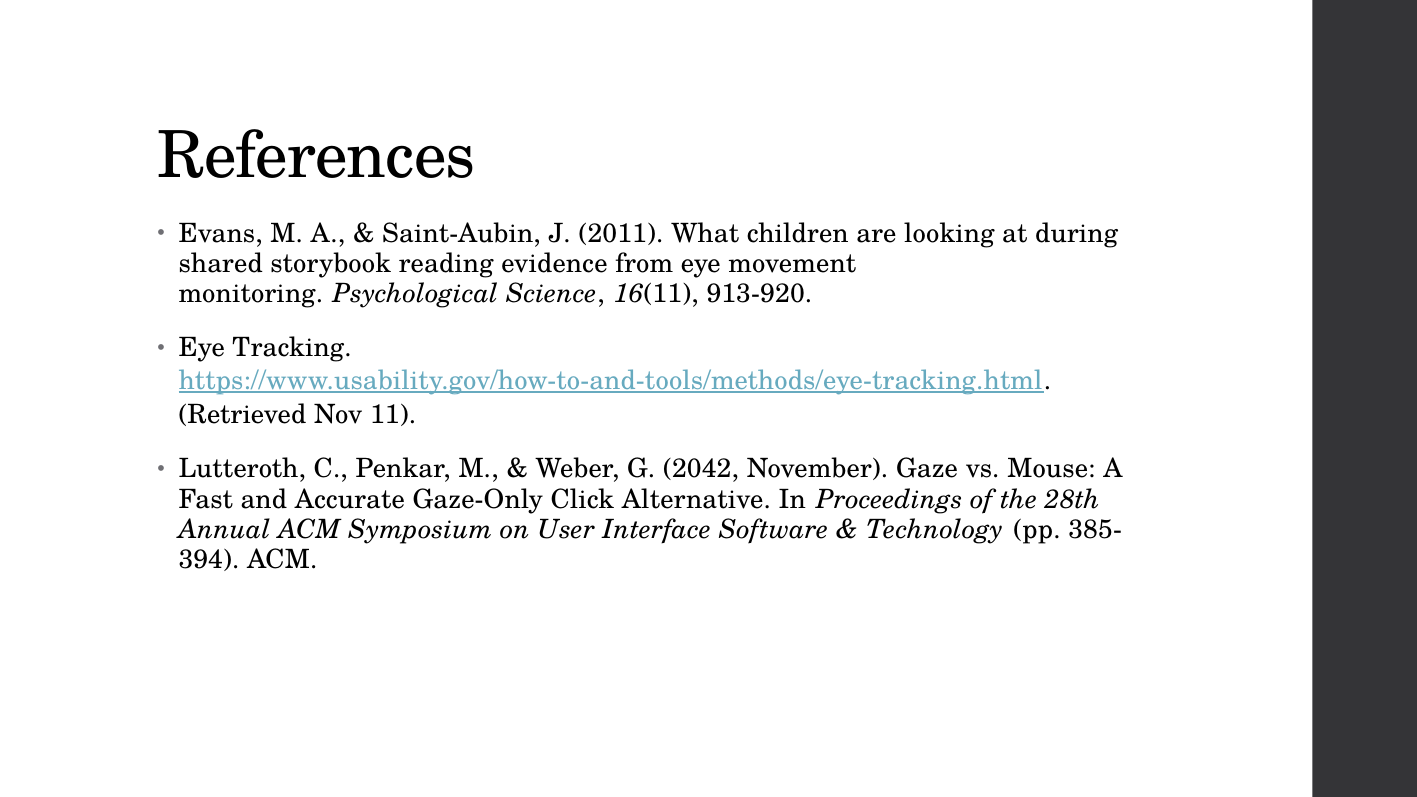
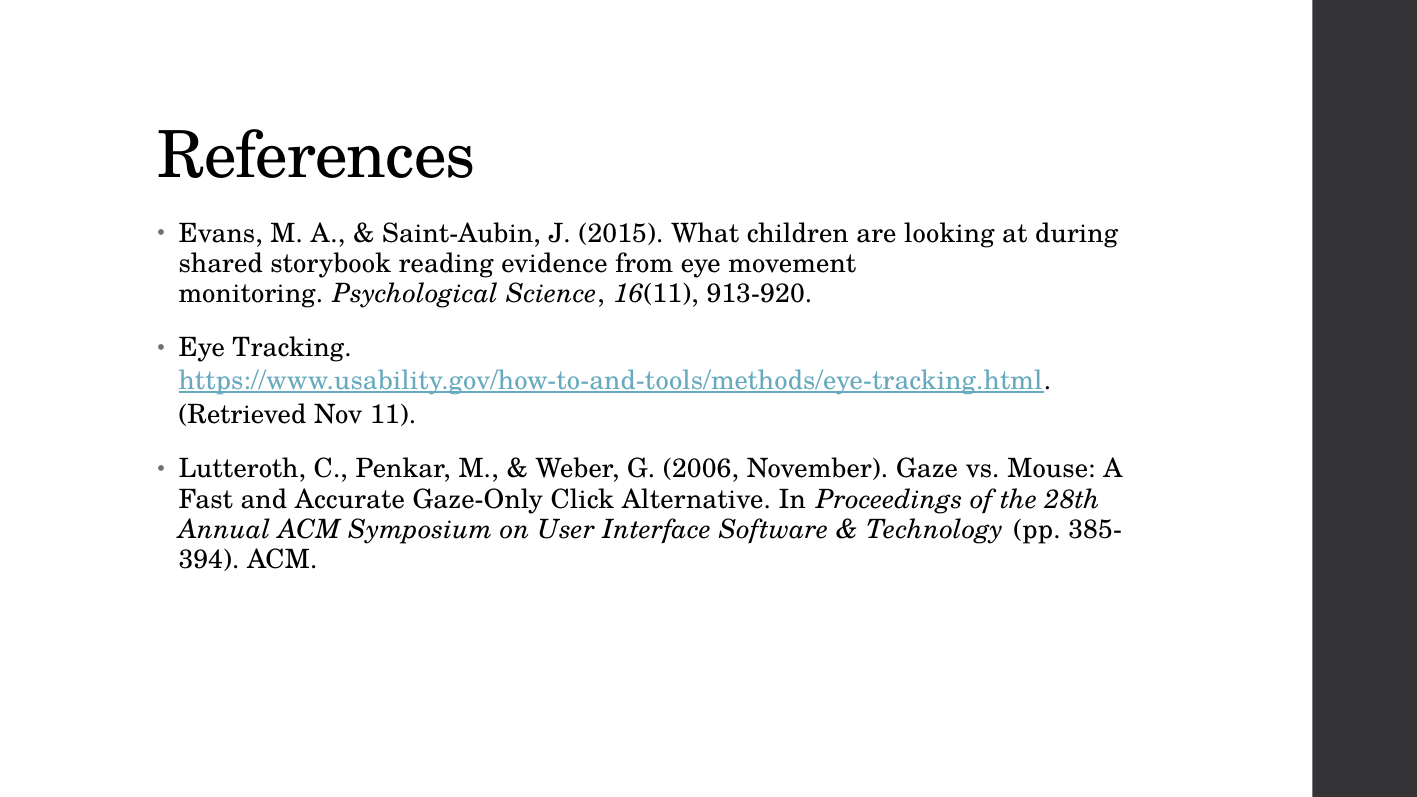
2011: 2011 -> 2015 (621, 233)
2042: 2042 -> 2006 (701, 469)
